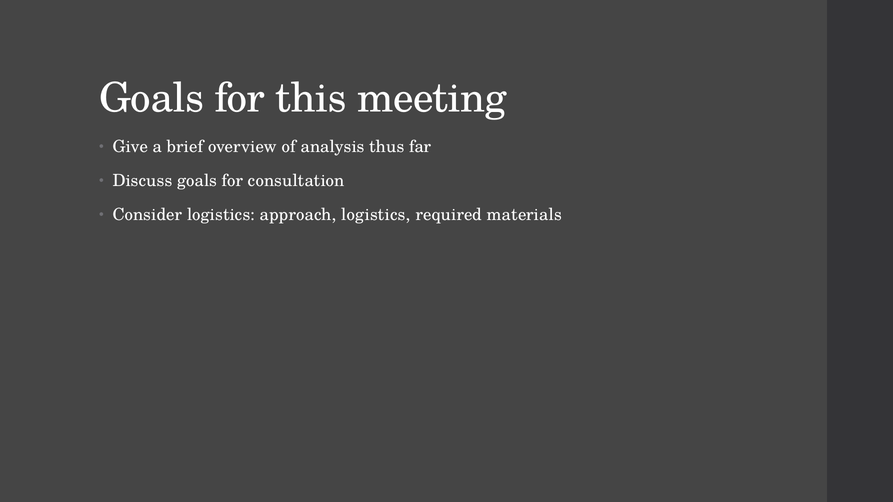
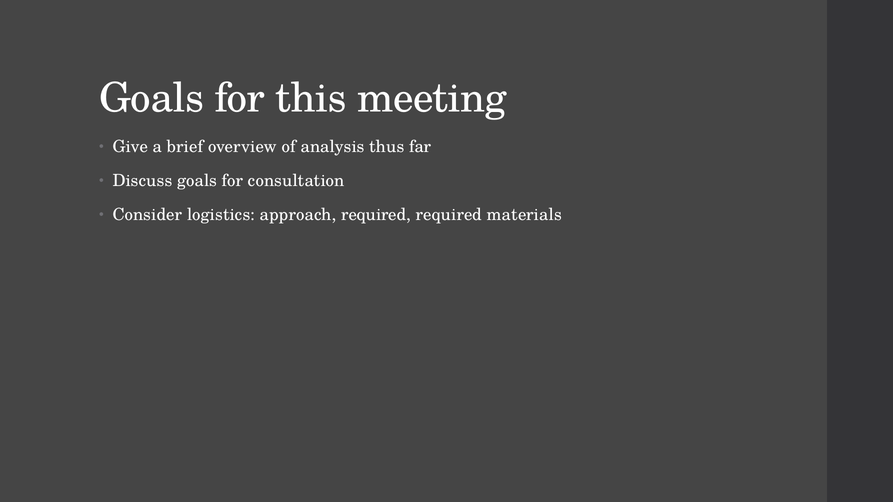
approach logistics: logistics -> required (376, 215)
